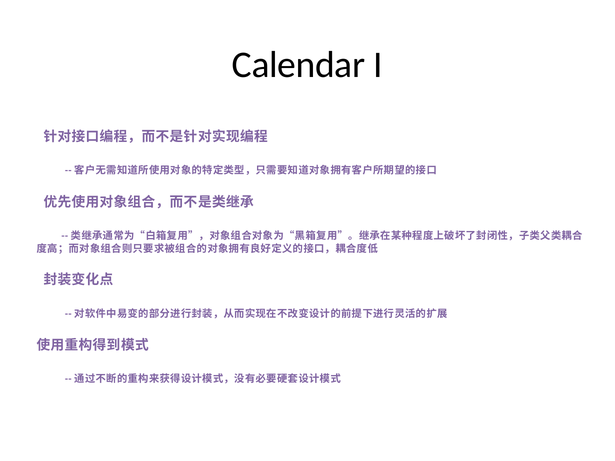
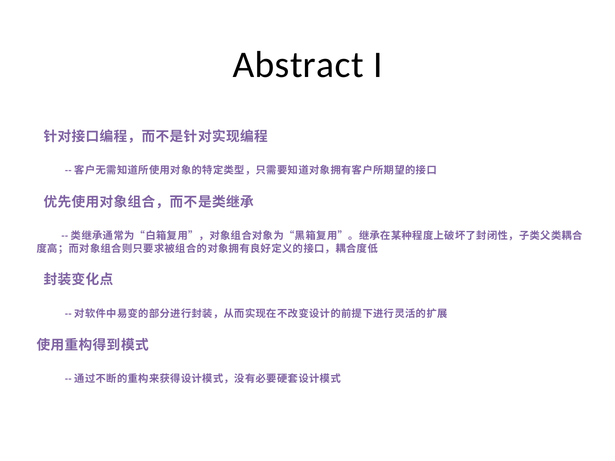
Calendar: Calendar -> Abstract (298, 65)
